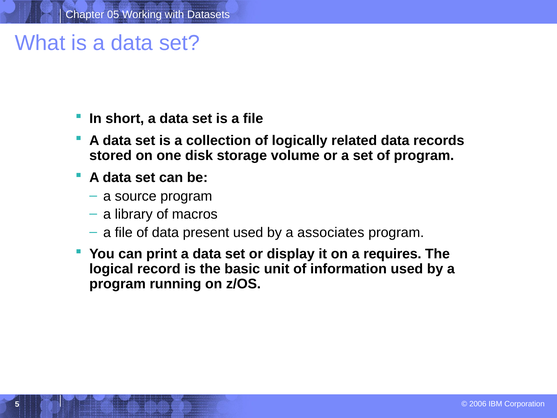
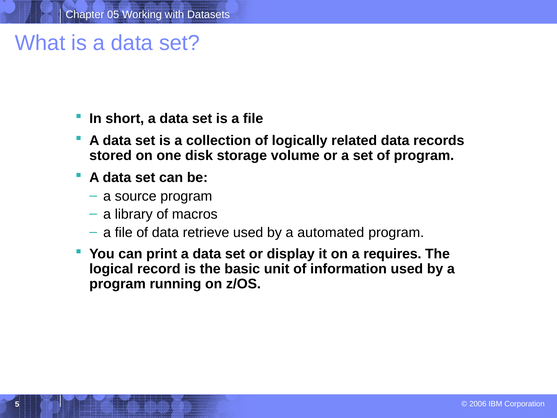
present: present -> retrieve (206, 232)
associates: associates -> automated (331, 232)
